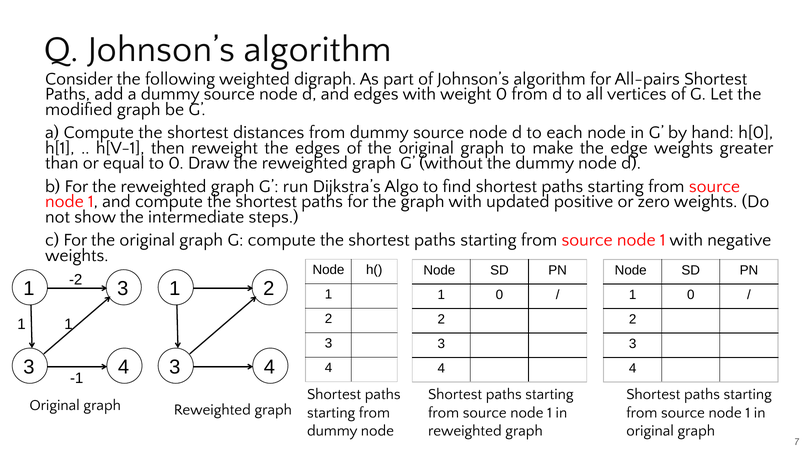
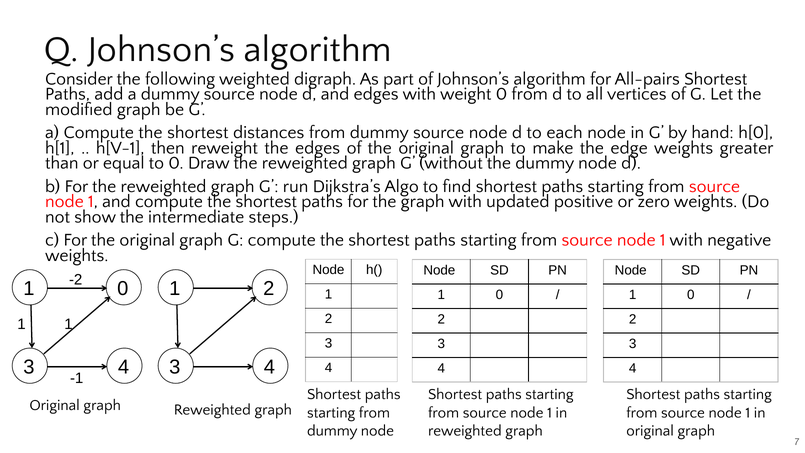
3: 3 -> 0 (123, 289)
